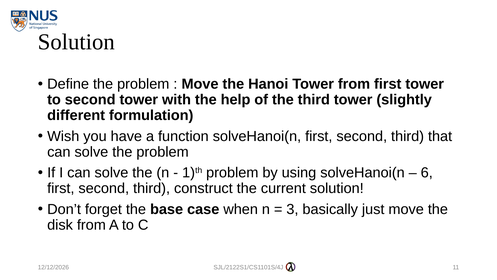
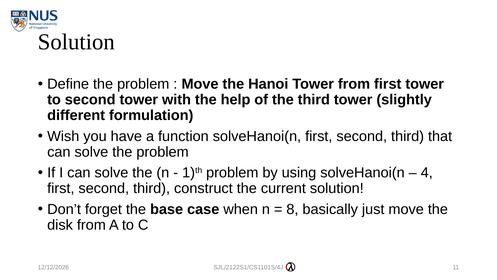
6: 6 -> 4 (427, 173)
3: 3 -> 8 (292, 209)
